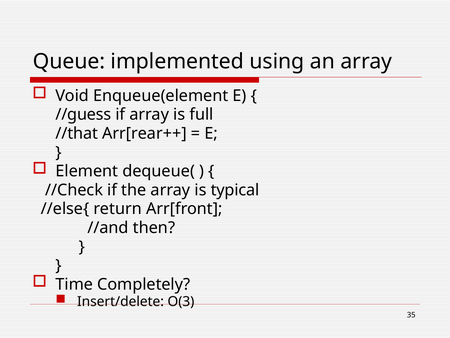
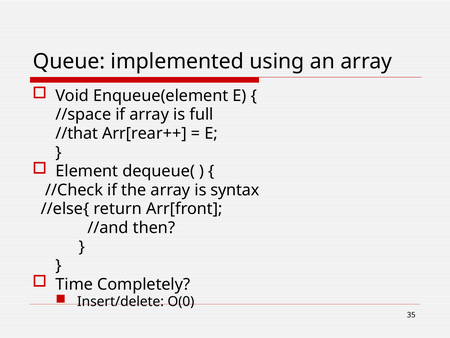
//guess: //guess -> //space (83, 114)
typical: typical -> syntax (235, 190)
O(3: O(3 -> O(0 (181, 301)
